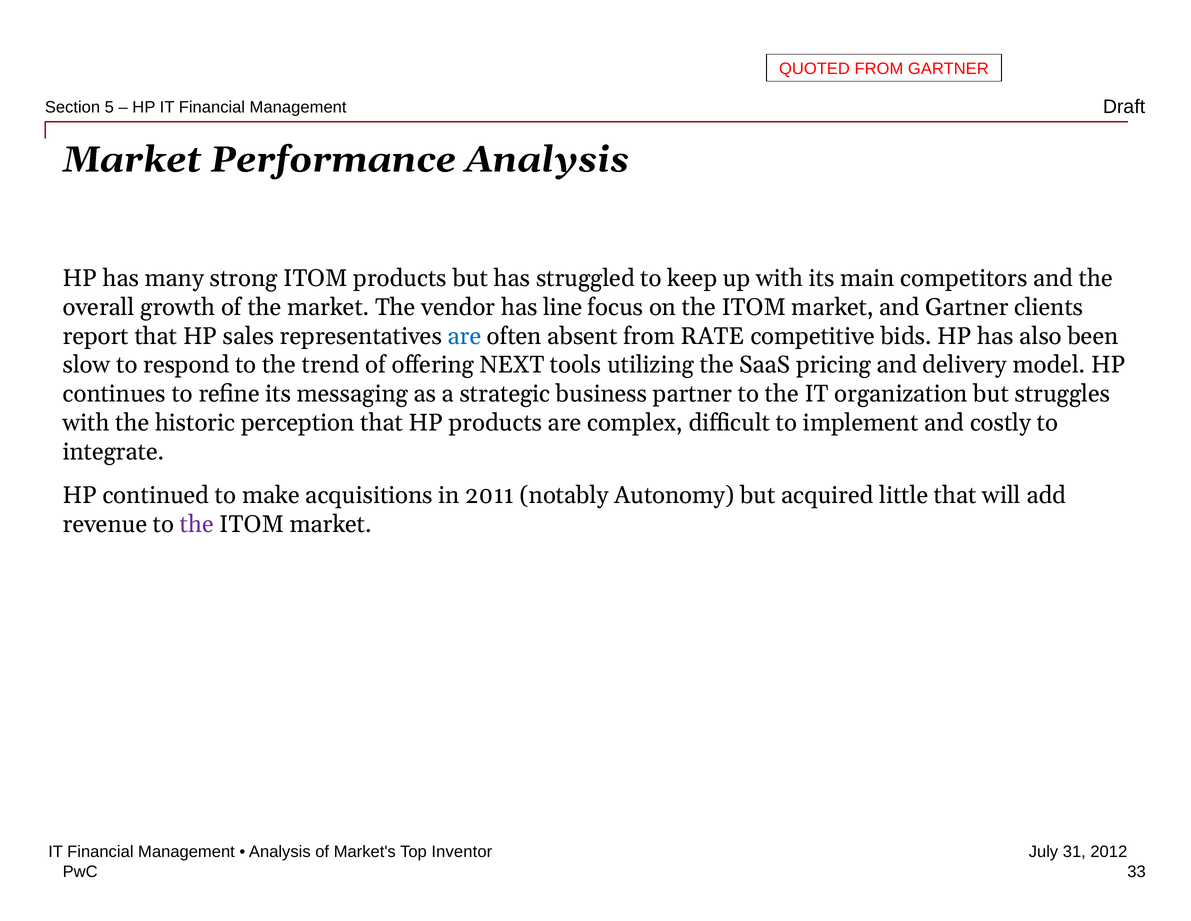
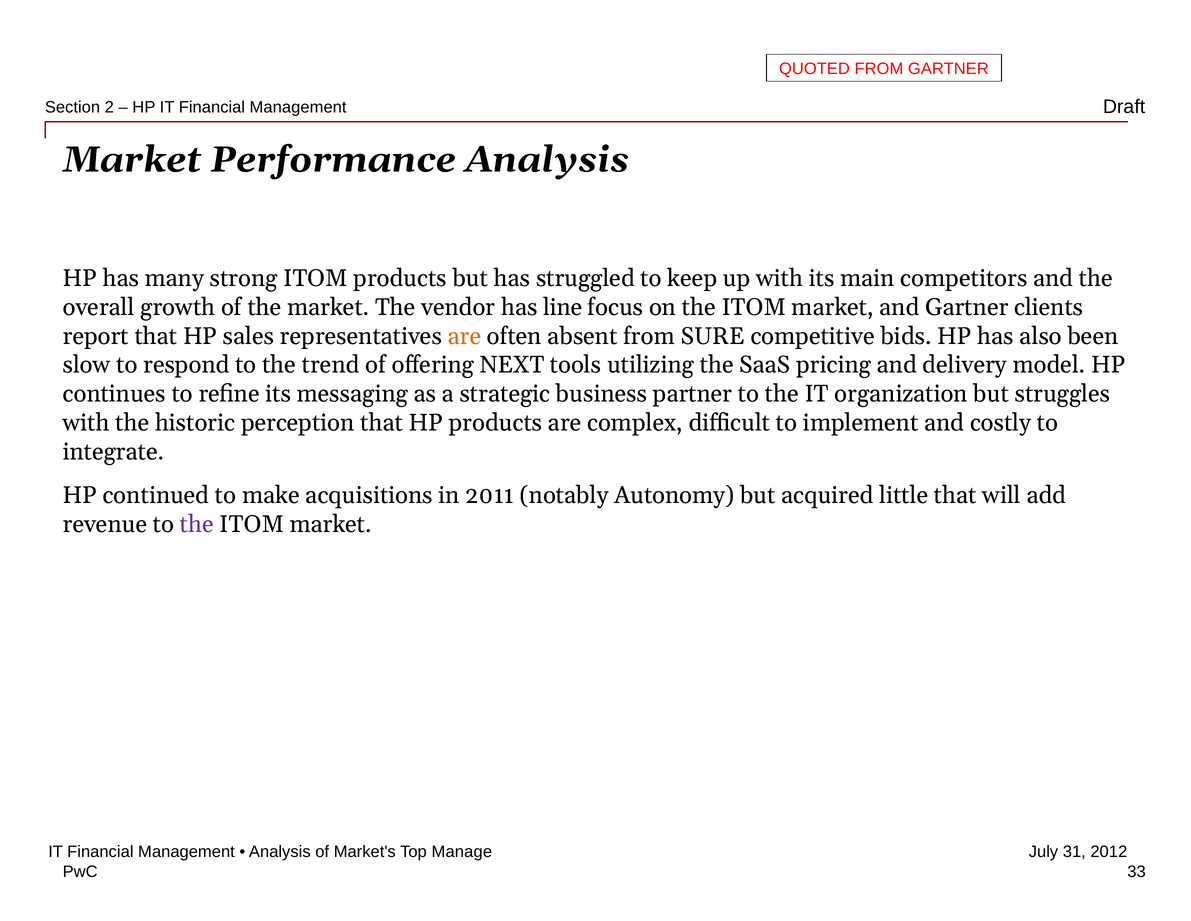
5: 5 -> 2 (109, 107)
are colour: blue -> orange (464, 336)
RATE: RATE -> SURE (713, 336)
Inventor: Inventor -> Manage (462, 851)
